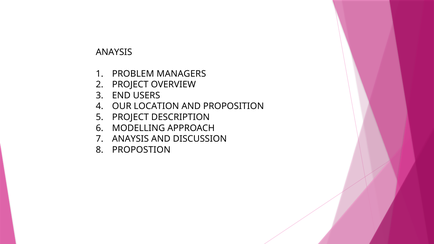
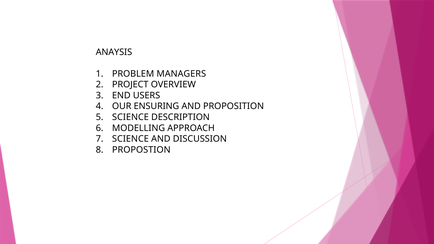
LOCATION: LOCATION -> ENSURING (156, 106)
PROJECT: PROJECT -> SCIENCE (130, 117)
ANAYSIS: ANAYSIS -> SCIENCE (130, 139)
